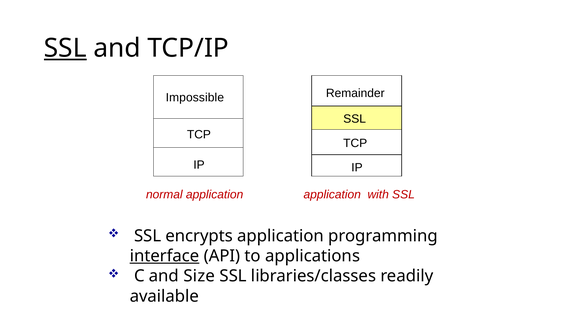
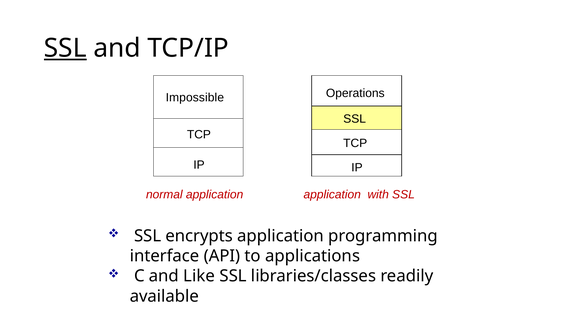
Remainder: Remainder -> Operations (355, 93)
interface underline: present -> none (165, 256)
Size: Size -> Like (199, 276)
